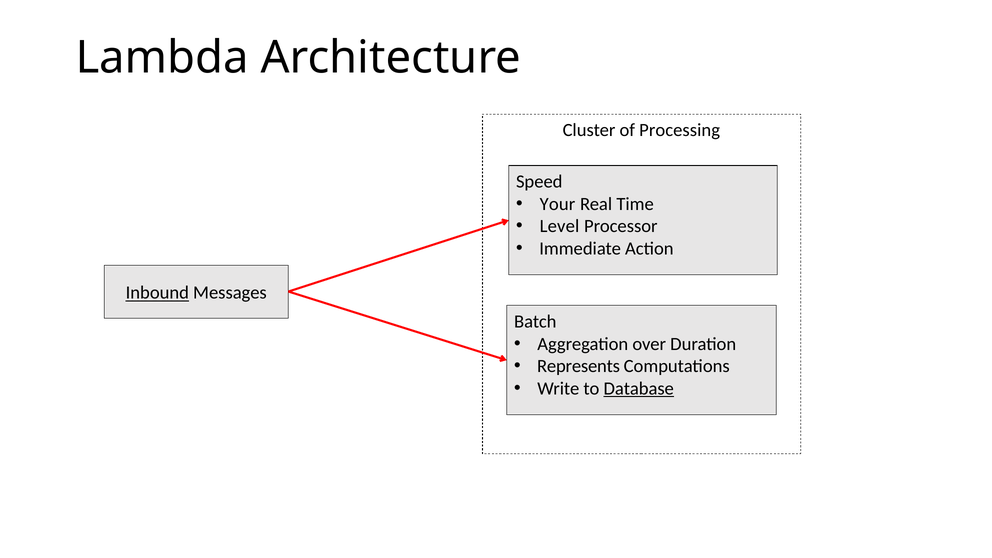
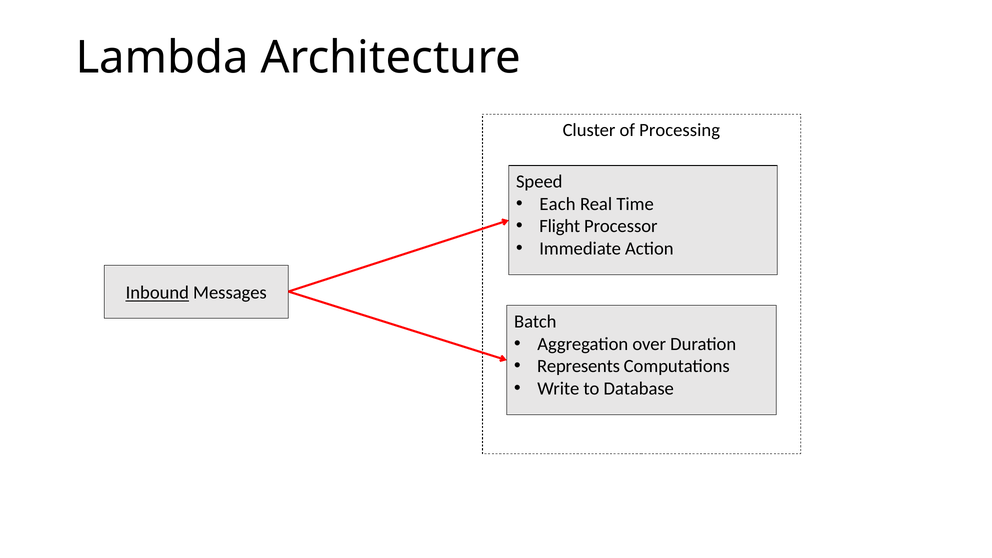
Your: Your -> Each (557, 204)
Level: Level -> Flight (560, 226)
Database underline: present -> none (639, 389)
